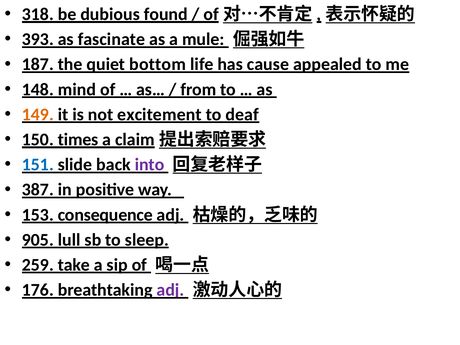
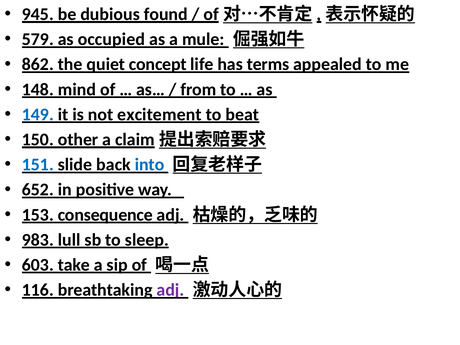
318: 318 -> 945 (38, 14)
393: 393 -> 579 (38, 39)
fascinate: fascinate -> occupied (111, 39)
187: 187 -> 862 (38, 64)
bottom: bottom -> concept (158, 64)
cause: cause -> terms (268, 64)
149 colour: orange -> blue (38, 115)
deaf: deaf -> beat (242, 115)
times: times -> other (78, 140)
into colour: purple -> blue (150, 165)
387: 387 -> 652 (38, 190)
905: 905 -> 983 (38, 240)
259: 259 -> 603 (38, 265)
176: 176 -> 116 (38, 290)
